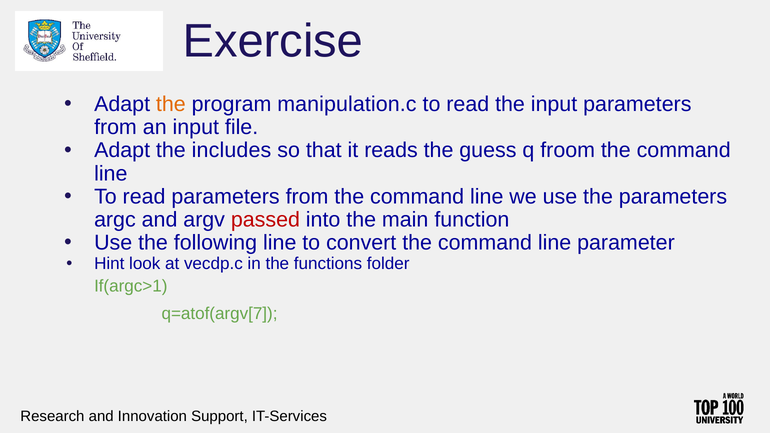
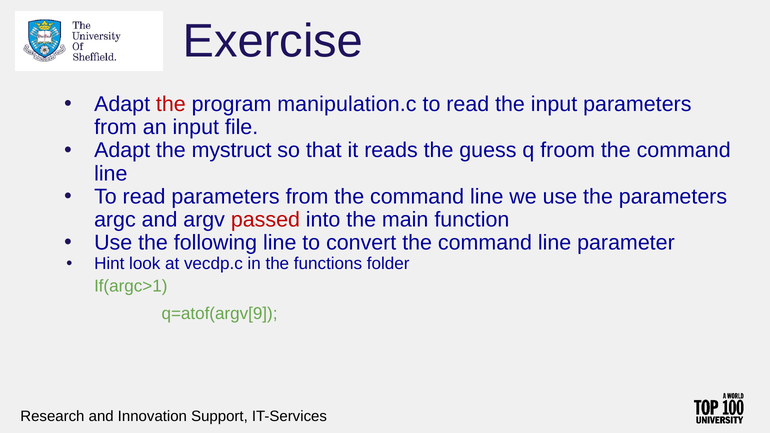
the colour: orange -> red (171, 104)
includes: includes -> mystruct (232, 150)
q=atof(argv[7: q=atof(argv[7 -> q=atof(argv[9 (220, 314)
